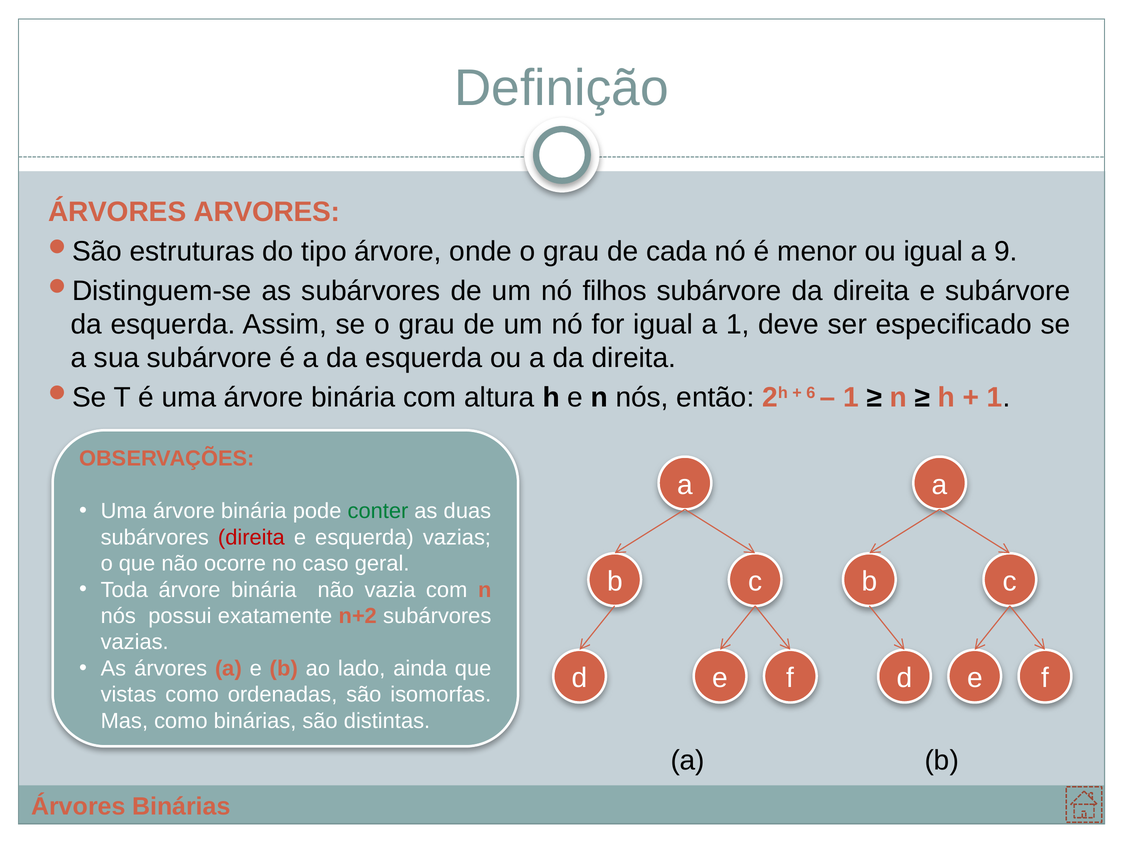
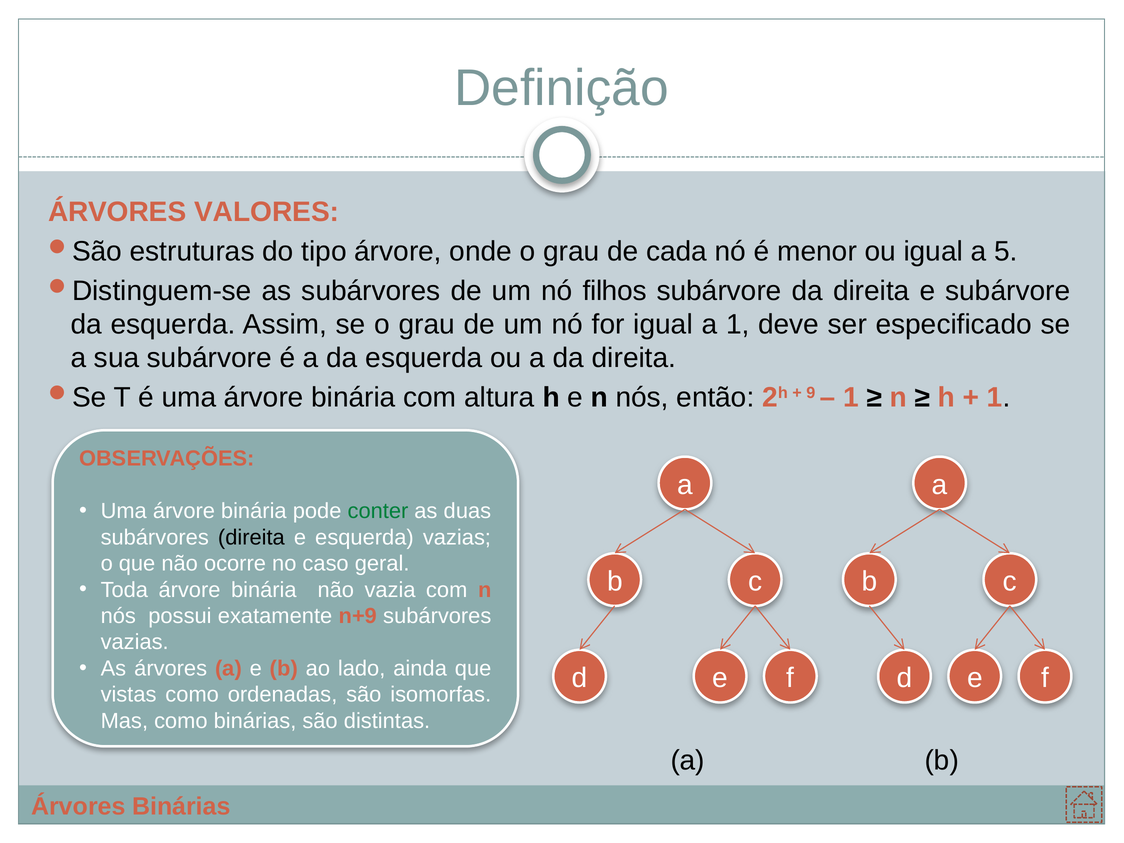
ARVORES: ARVORES -> VALORES (267, 212)
9: 9 -> 5 (1006, 251)
6: 6 -> 9 (811, 393)
direita colour: red -> black (251, 537)
n+2: n+2 -> n+9 (358, 616)
